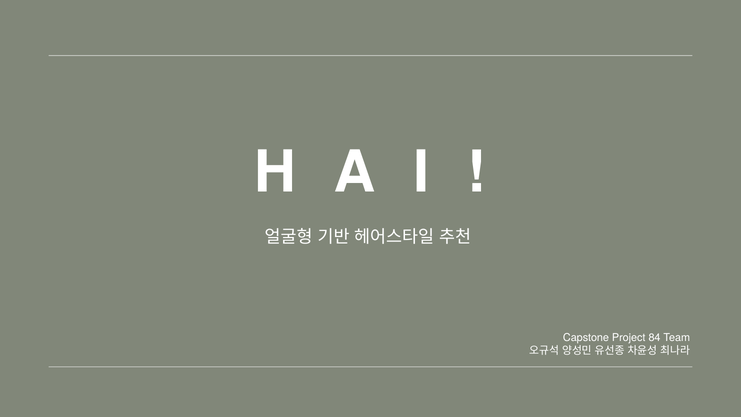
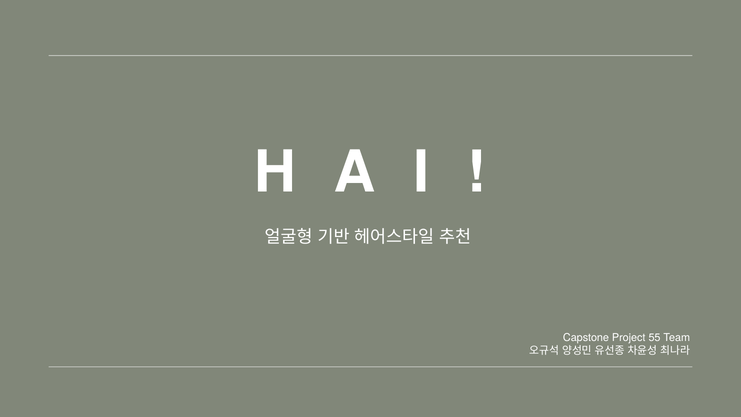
84: 84 -> 55 (655, 338)
